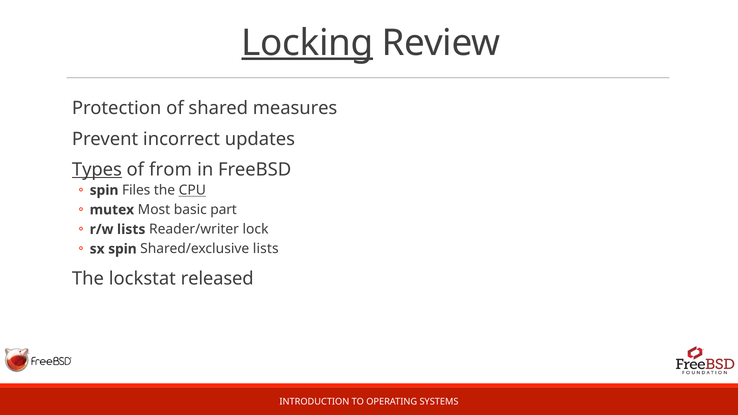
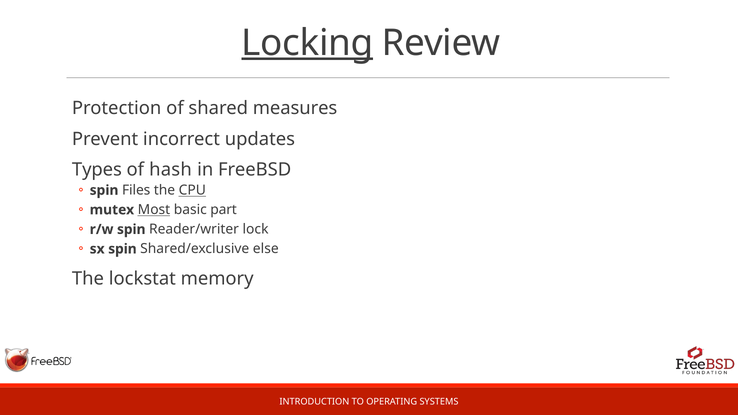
Types underline: present -> none (97, 170)
from: from -> hash (171, 170)
Most underline: none -> present (154, 210)
r/w lists: lists -> spin (131, 229)
Shared/exclusive lists: lists -> else (266, 249)
released: released -> memory (217, 279)
